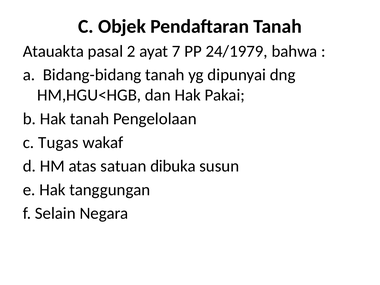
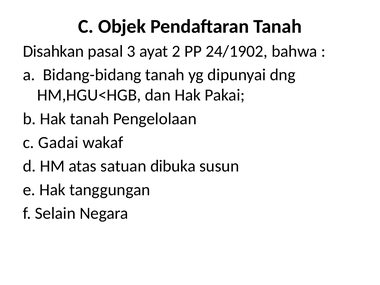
Atauakta: Atauakta -> Disahkan (53, 51)
2: 2 -> 3 (131, 51)
7: 7 -> 2 (176, 51)
24/1979: 24/1979 -> 24/1902 (237, 51)
Tugas: Tugas -> Gadai (58, 142)
